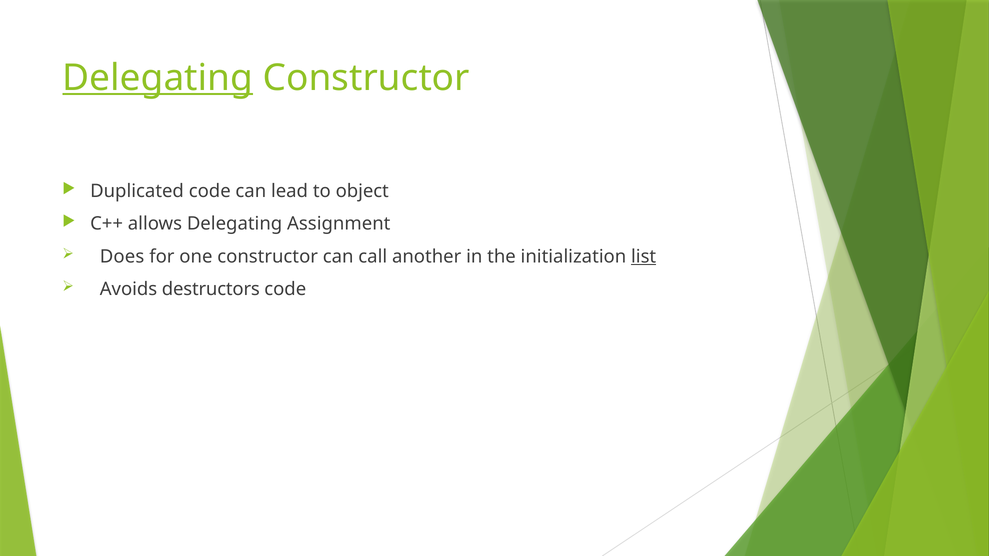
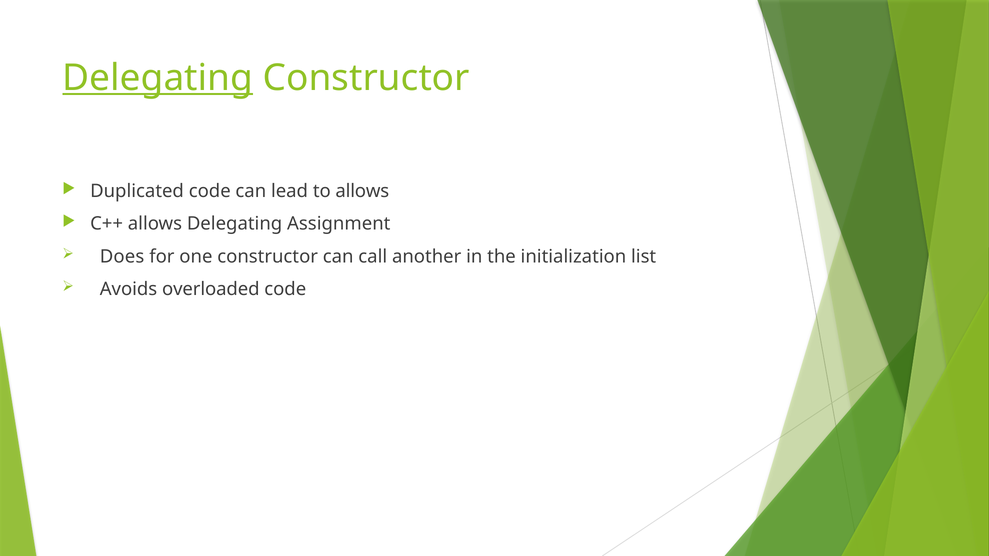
to object: object -> allows (362, 191)
list underline: present -> none (644, 257)
destructors: destructors -> overloaded (211, 289)
